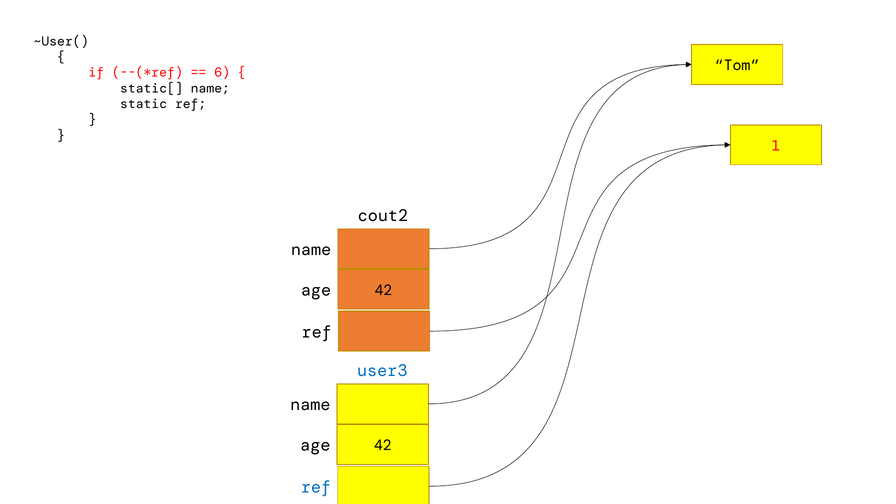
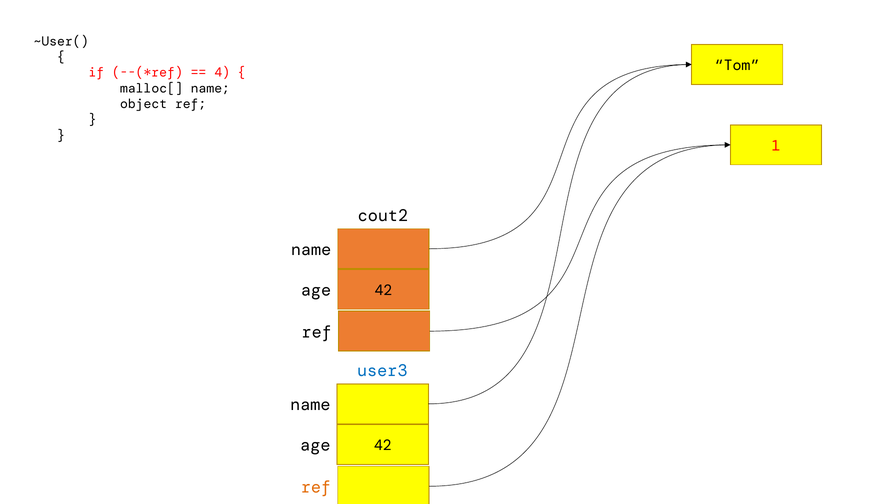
6: 6 -> 4 (222, 73)
static[: static[ -> malloc[ (151, 88)
static: static -> object (144, 104)
ref colour: blue -> orange (316, 487)
